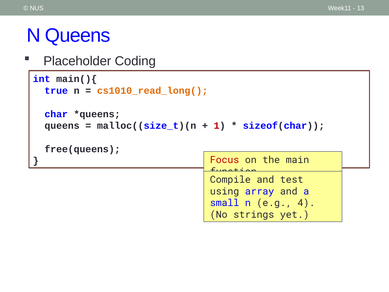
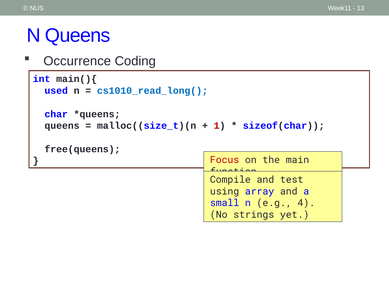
Placeholder: Placeholder -> Occurrence (77, 61)
true: true -> used (56, 91)
cs1010_read_long( colour: orange -> blue (152, 91)
